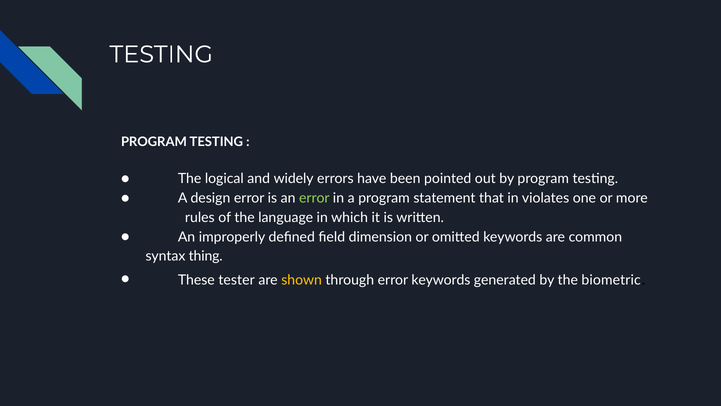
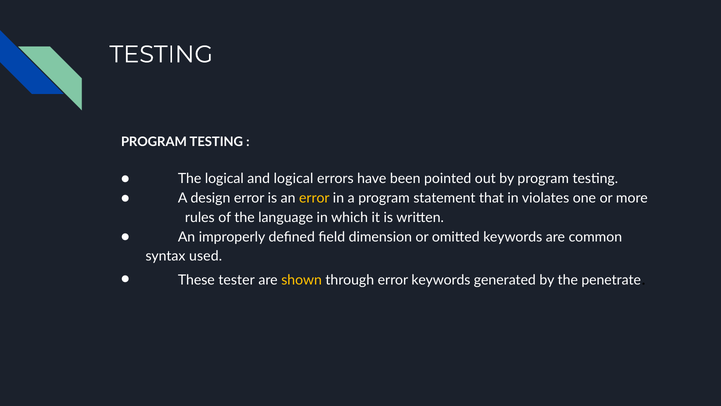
and widely: widely -> logical (294, 179)
error colour: light green -> yellow (314, 198)
thing: thing -> used (206, 256)
biometric: biometric -> penetrate (611, 280)
